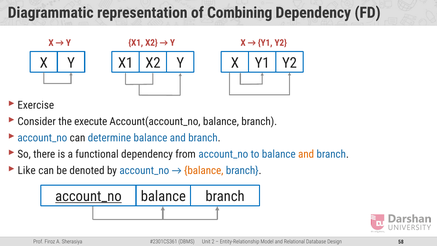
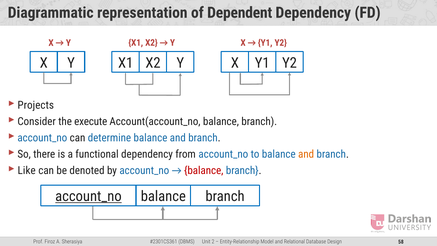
Combining: Combining -> Dependent (240, 13)
Exercise: Exercise -> Projects (36, 105)
balance colour: orange -> red (204, 171)
